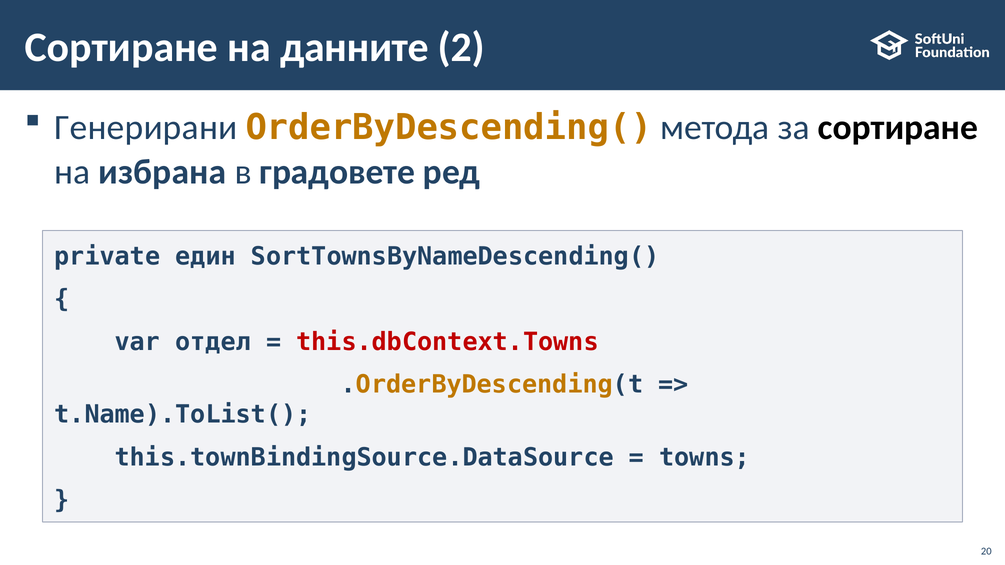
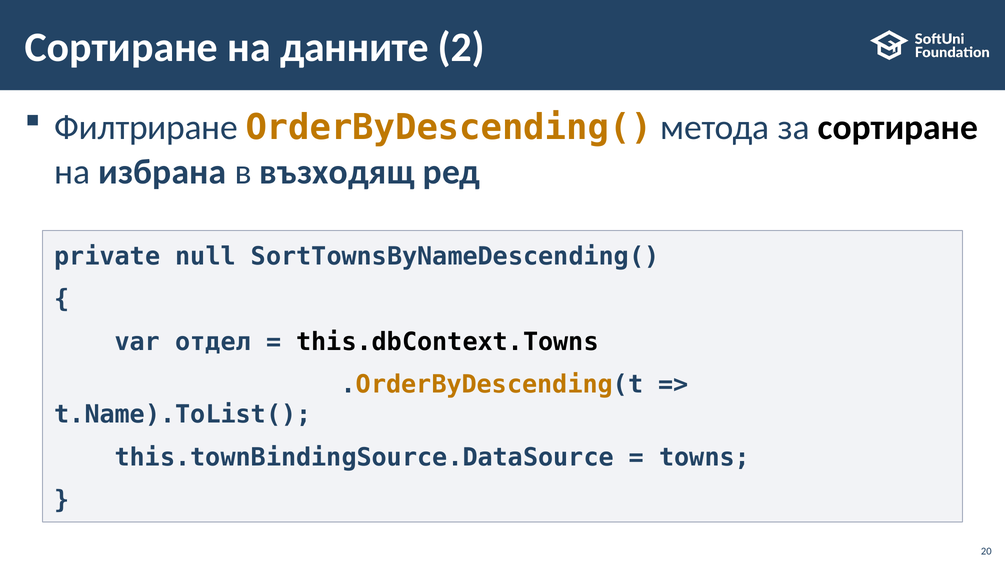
Генерирани: Генерирани -> Филтриране (146, 127)
градовете: градовете -> възходящ (337, 172)
един: един -> null (206, 256)
this.dbContext.Towns colour: red -> black (447, 342)
